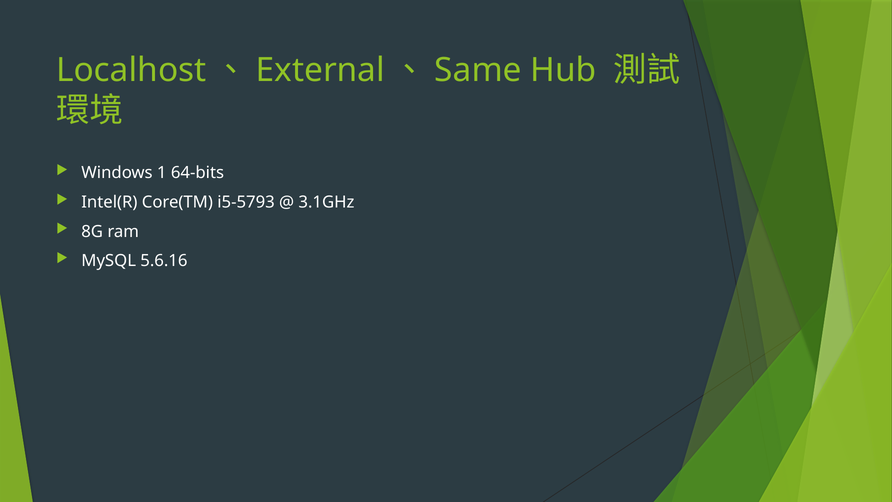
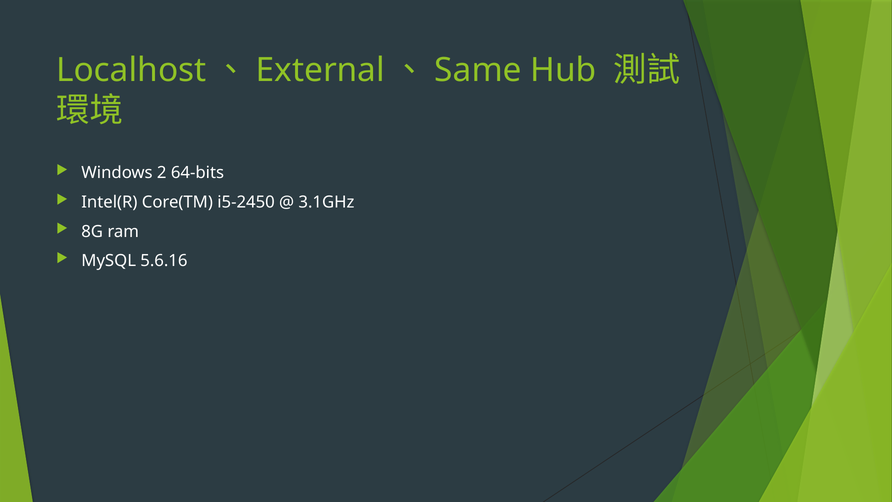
1: 1 -> 2 (162, 173)
i5-5793: i5-5793 -> i5-2450 (246, 202)
